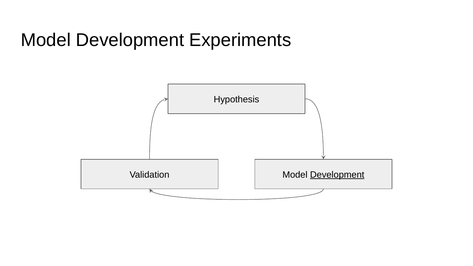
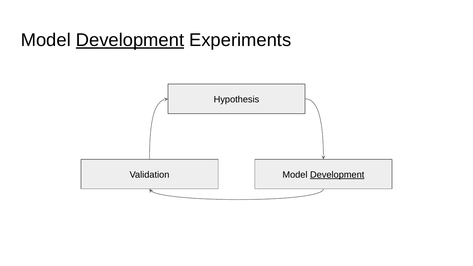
Development underline: none -> present (130, 40)
